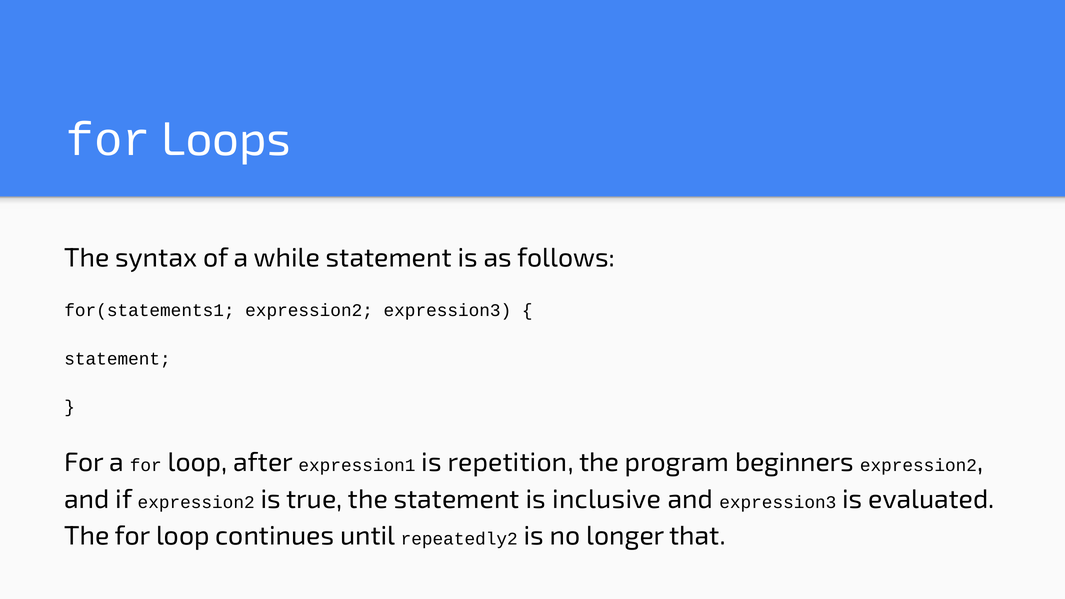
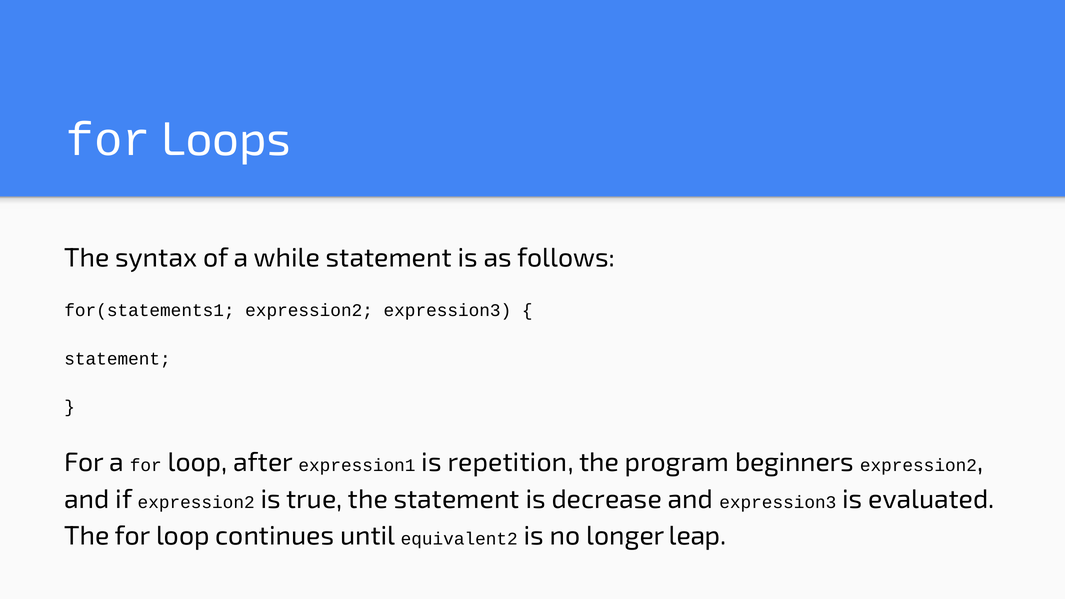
inclusive: inclusive -> decrease (607, 499)
repeatedly2: repeatedly2 -> equivalent2 (459, 539)
that: that -> leap (698, 536)
